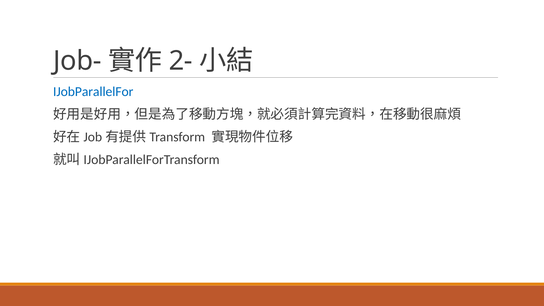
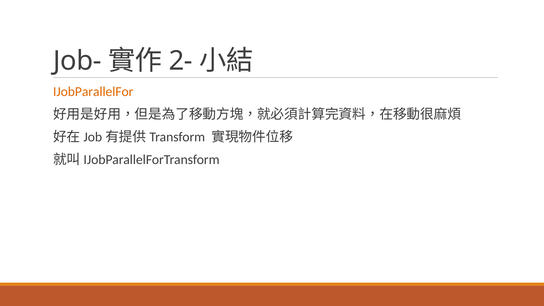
IJobParallelFor colour: blue -> orange (93, 92)
